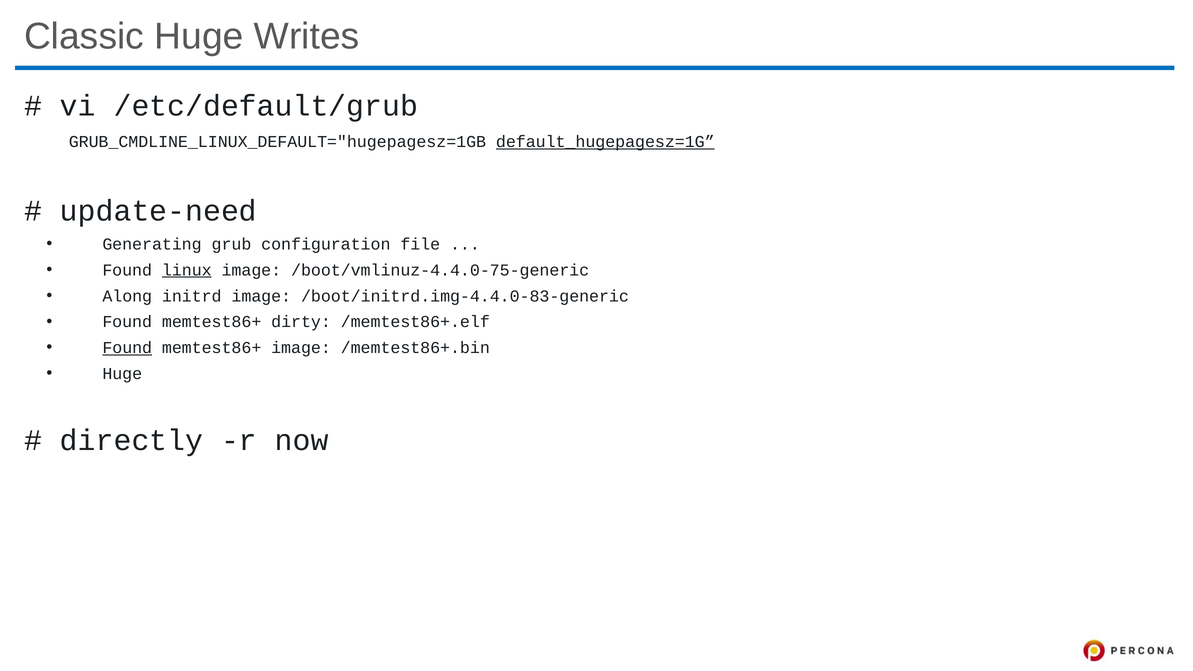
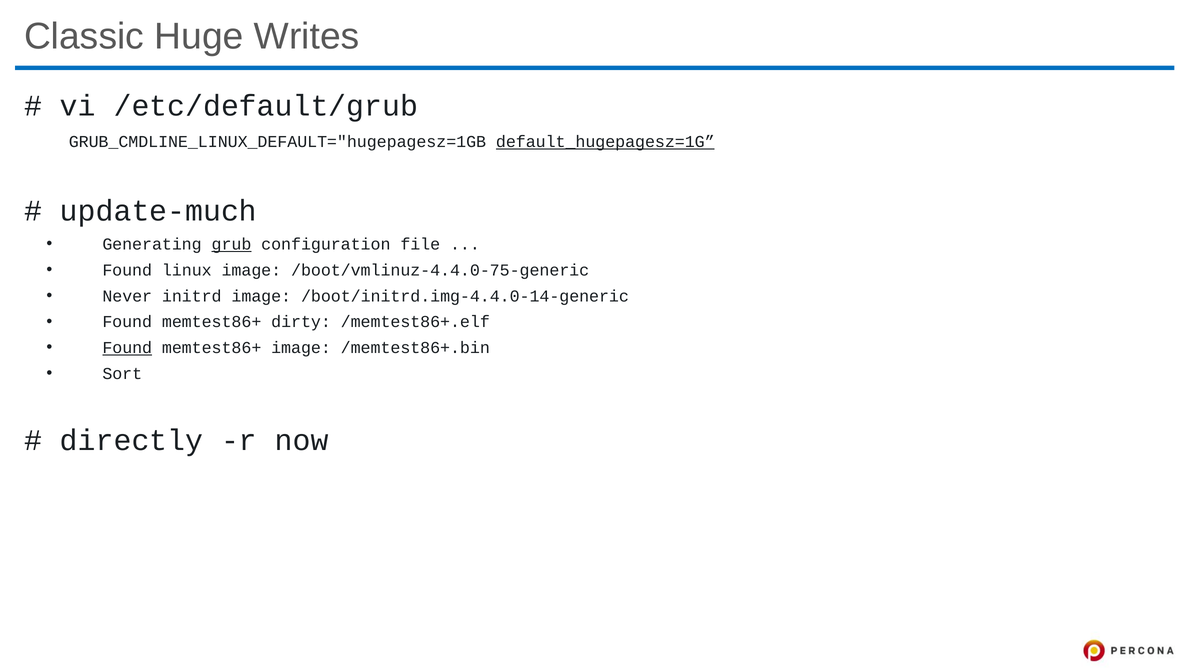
update-need: update-need -> update-much (158, 211)
grub underline: none -> present (231, 244)
linux underline: present -> none (187, 270)
Along: Along -> Never (127, 296)
/boot/initrd.img-4.4.0-83-generic: /boot/initrd.img-4.4.0-83-generic -> /boot/initrd.img-4.4.0-14-generic (465, 296)
Huge: Huge -> Sort (122, 374)
